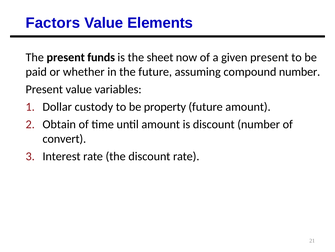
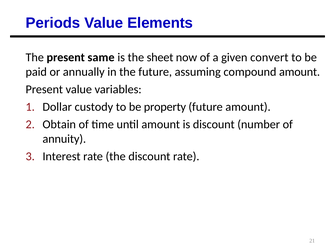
Factors: Factors -> Periods (53, 23)
funds: funds -> same (101, 57)
given present: present -> convert (269, 57)
whether: whether -> annually (84, 72)
compound number: number -> amount (300, 72)
convert: convert -> annuity (64, 138)
